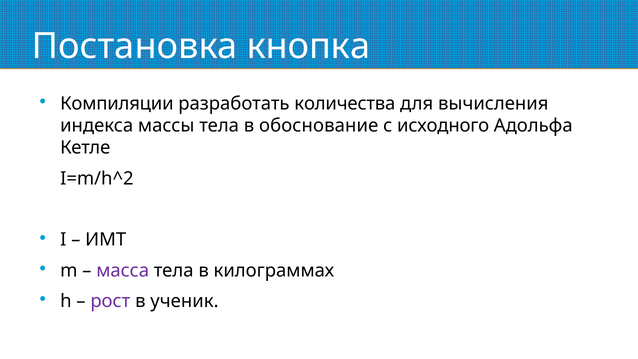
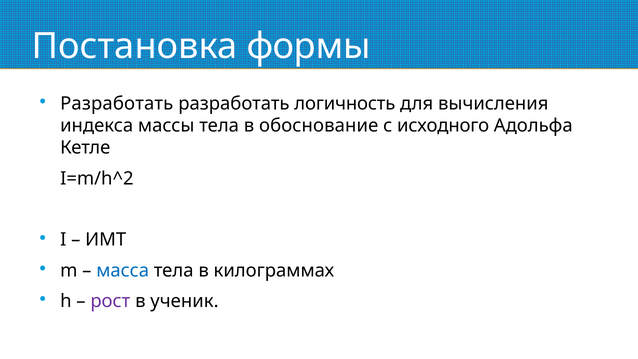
кнопка: кнопка -> формы (309, 46)
Компиляции: Компиляции -> Разработать (117, 104)
количества: количества -> логичность (345, 104)
масса colour: purple -> blue (123, 270)
